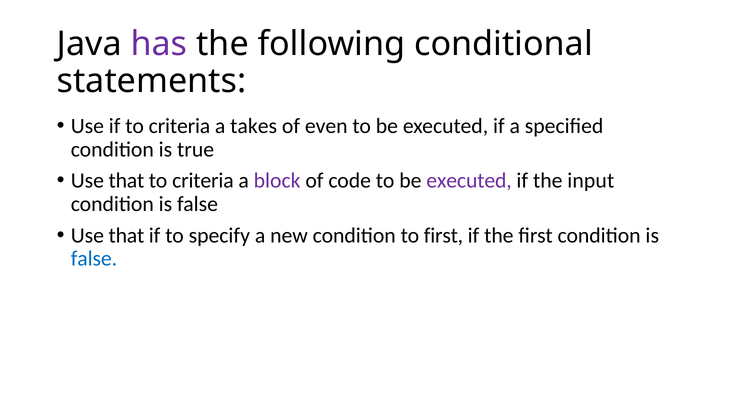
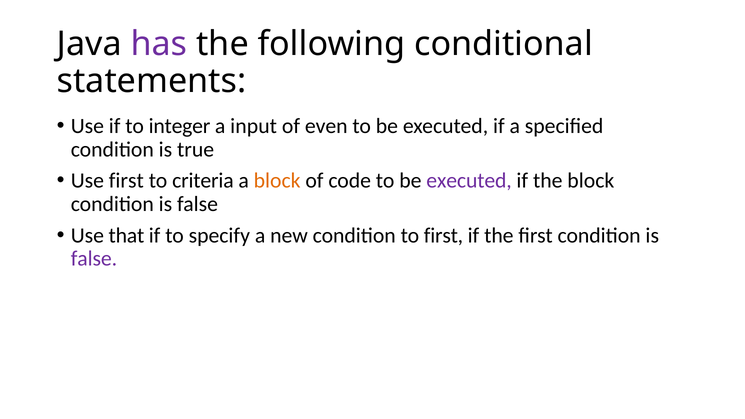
if to criteria: criteria -> integer (180, 126)
takes: takes -> input (254, 126)
that: that -> first (126, 181)
block colour: purple -> orange (277, 181)
the input: input -> block (591, 181)
false colour: blue -> purple (94, 259)
